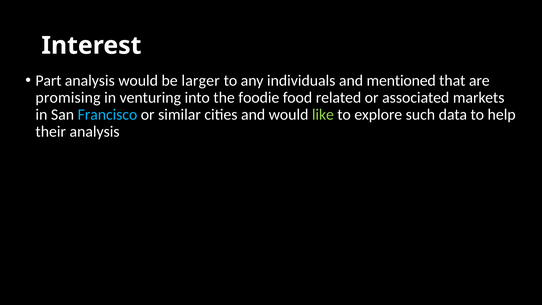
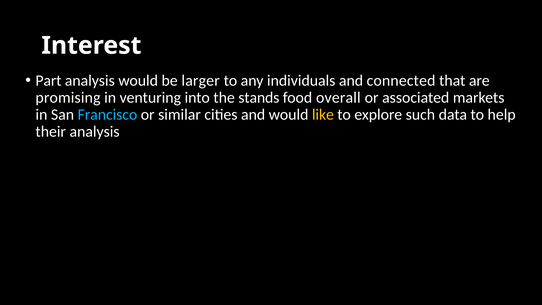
mentioned: mentioned -> connected (401, 80)
foodie: foodie -> stands (259, 98)
related: related -> overall (338, 98)
like colour: light green -> yellow (323, 115)
